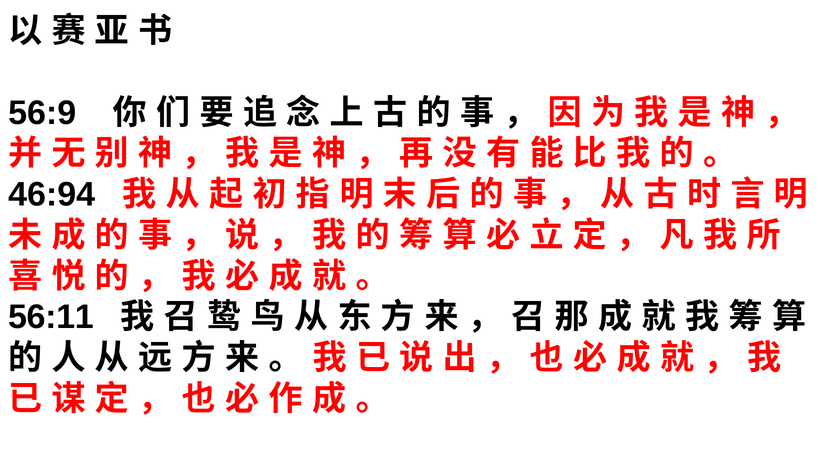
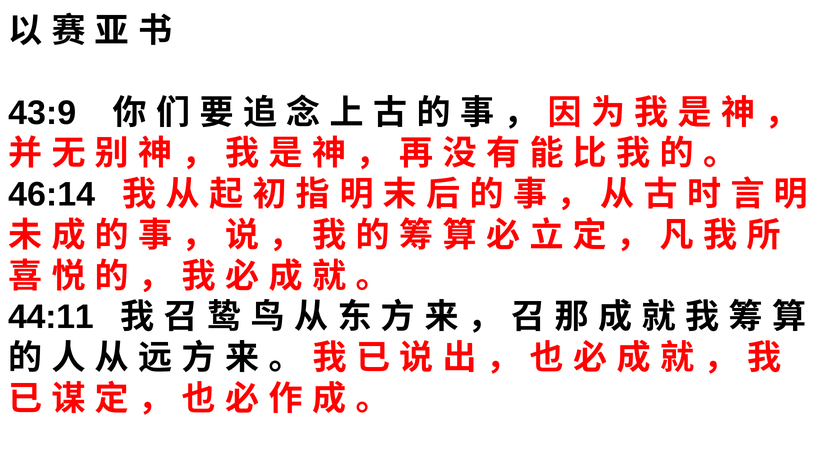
56:9: 56:9 -> 43:9 (42, 113)
46:94: 46:94 -> 46:14 (52, 194)
56:11: 56:11 -> 44:11 (51, 317)
